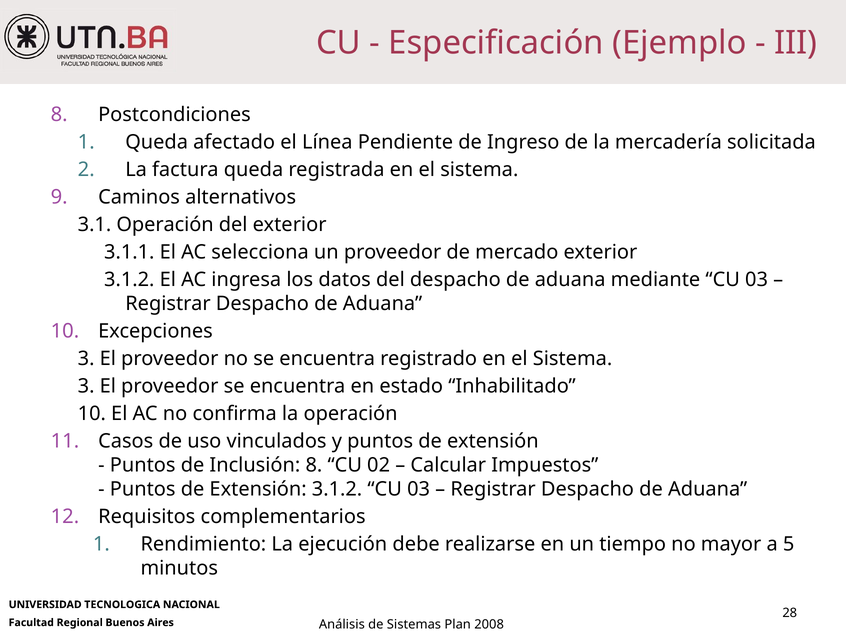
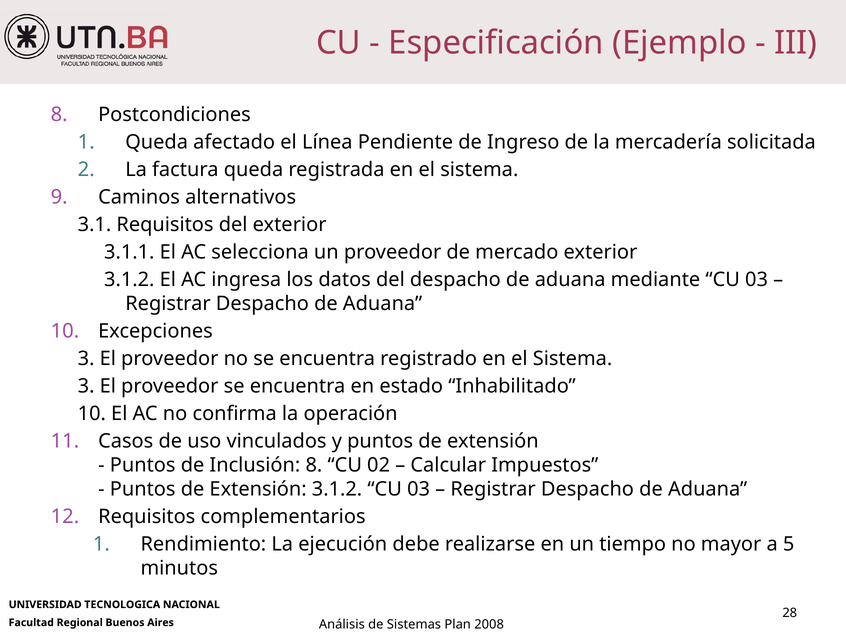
3.1 Operación: Operación -> Requisitos (165, 225)
